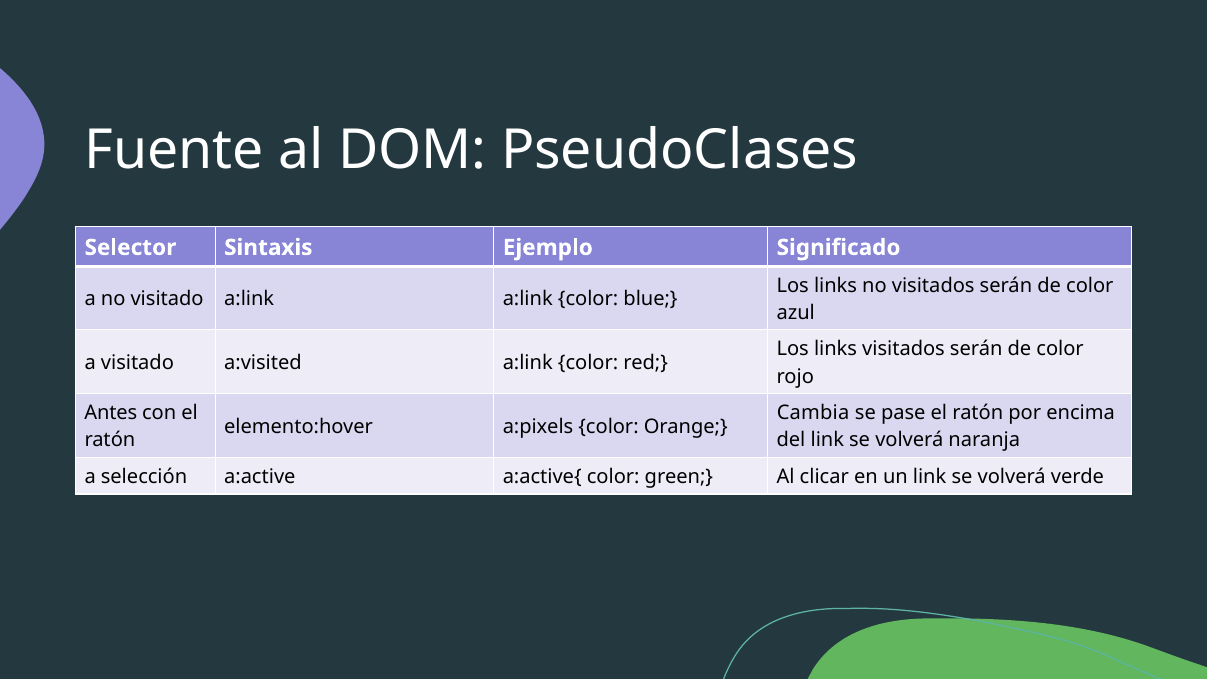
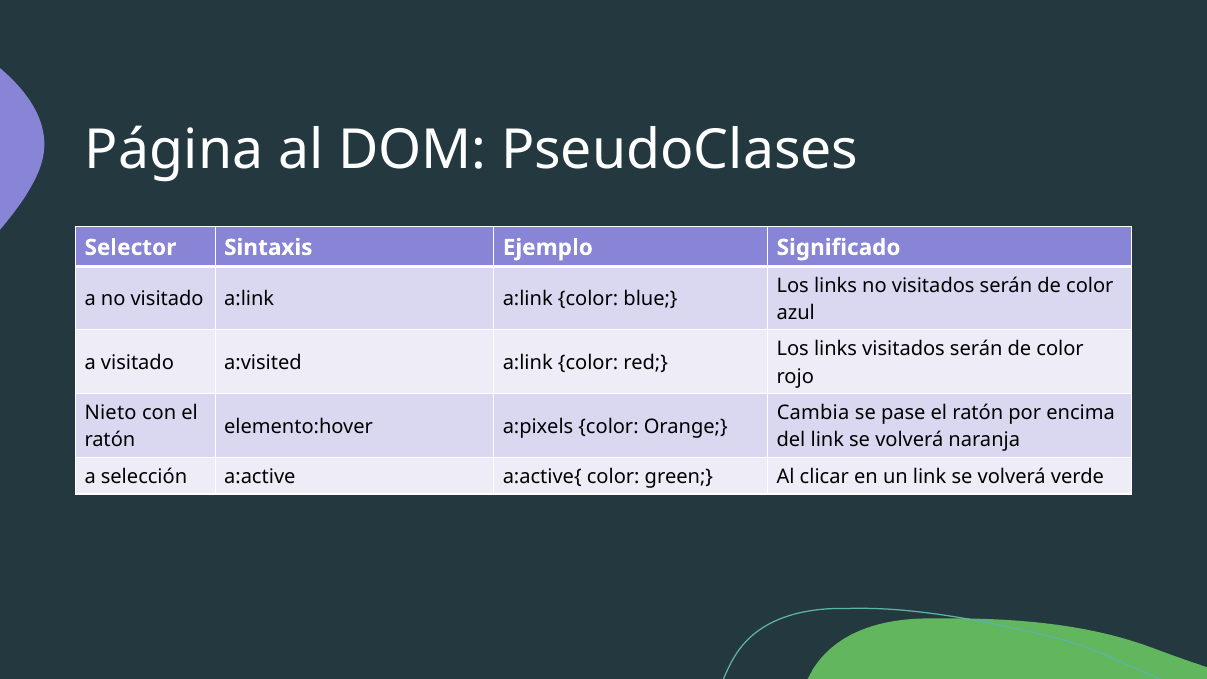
Fuente: Fuente -> Página (174, 151)
Antes: Antes -> Nieto (111, 413)
